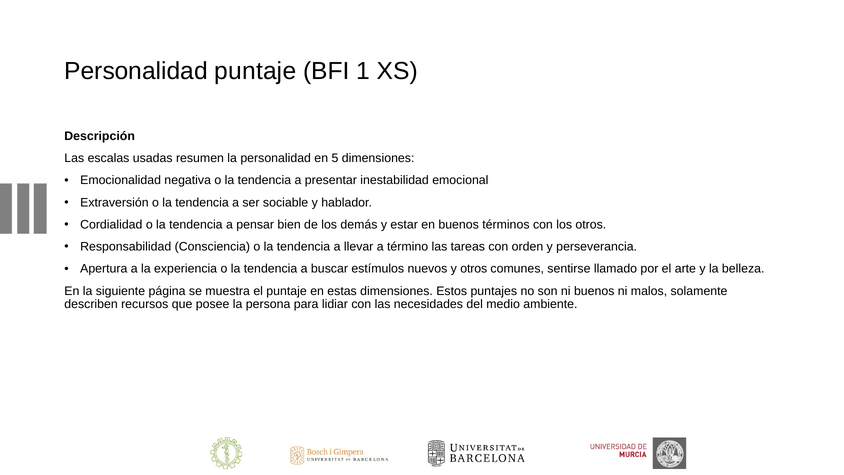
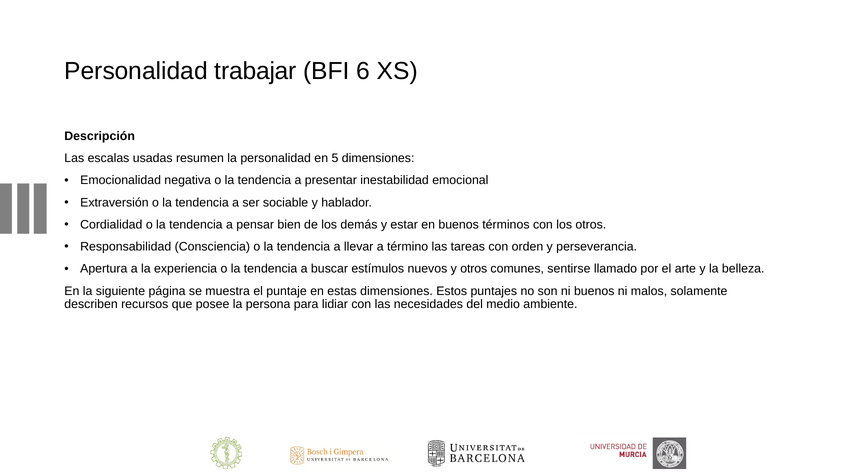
Personalidad puntaje: puntaje -> trabajar (256, 71)
1: 1 -> 6 (363, 71)
